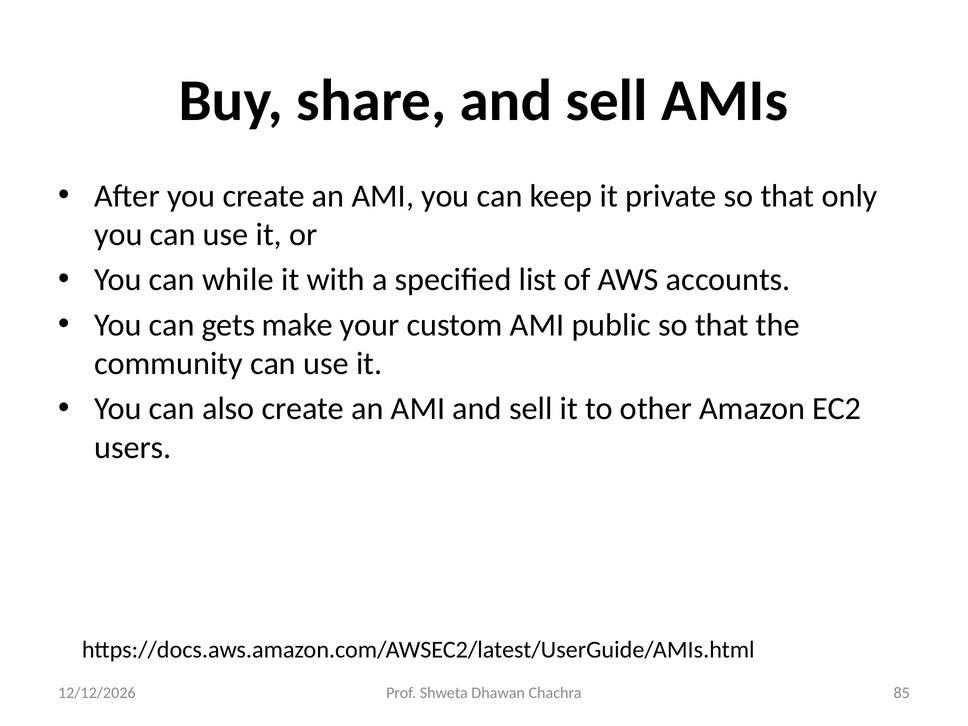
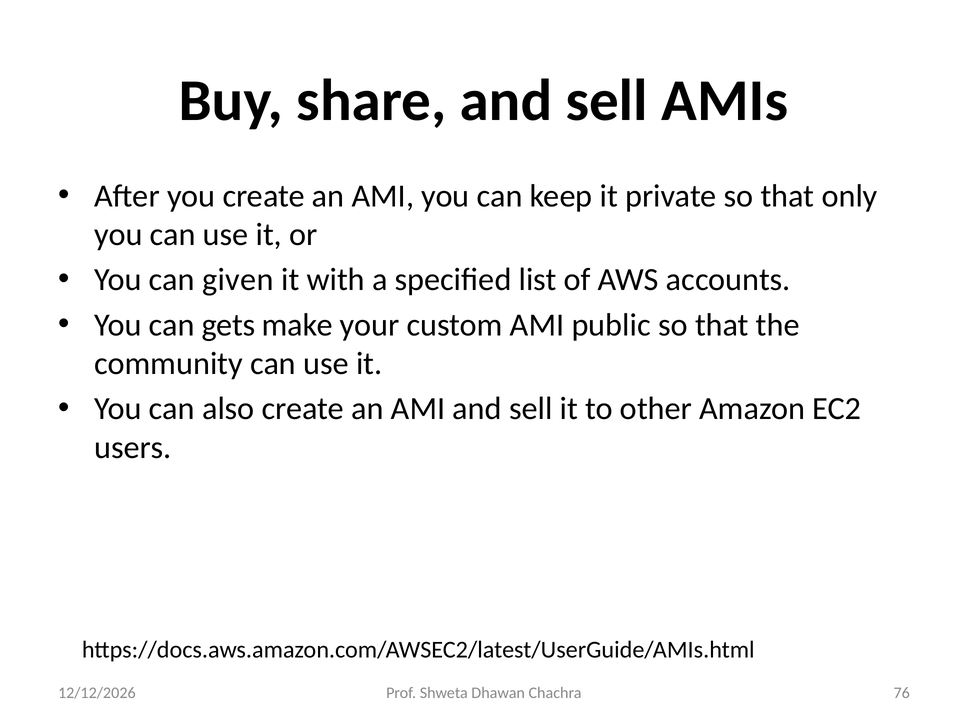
while: while -> given (238, 280)
85: 85 -> 76 (902, 693)
